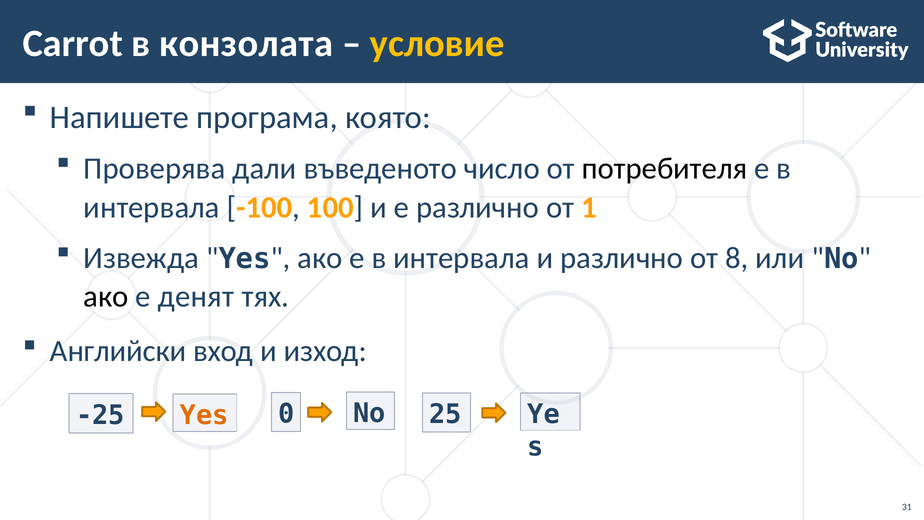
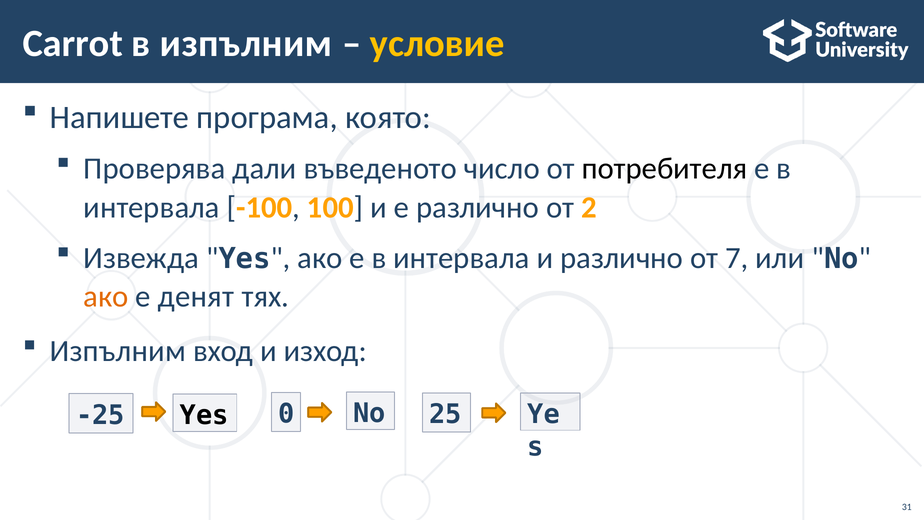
в конзолата: конзолата -> изпълним (246, 44)
1: 1 -> 2 (589, 207)
8: 8 -> 7 (737, 258)
ако colour: black -> orange (106, 297)
Английски: Английски -> Изпълним (118, 351)
Yes colour: orange -> black (204, 415)
